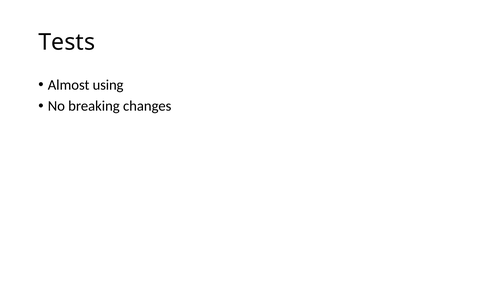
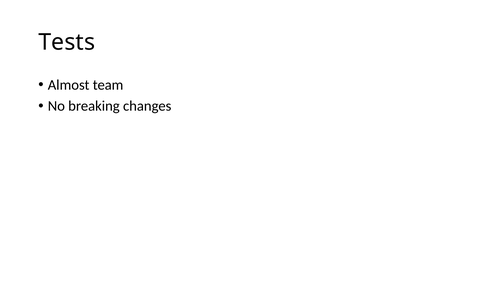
using: using -> team (108, 85)
